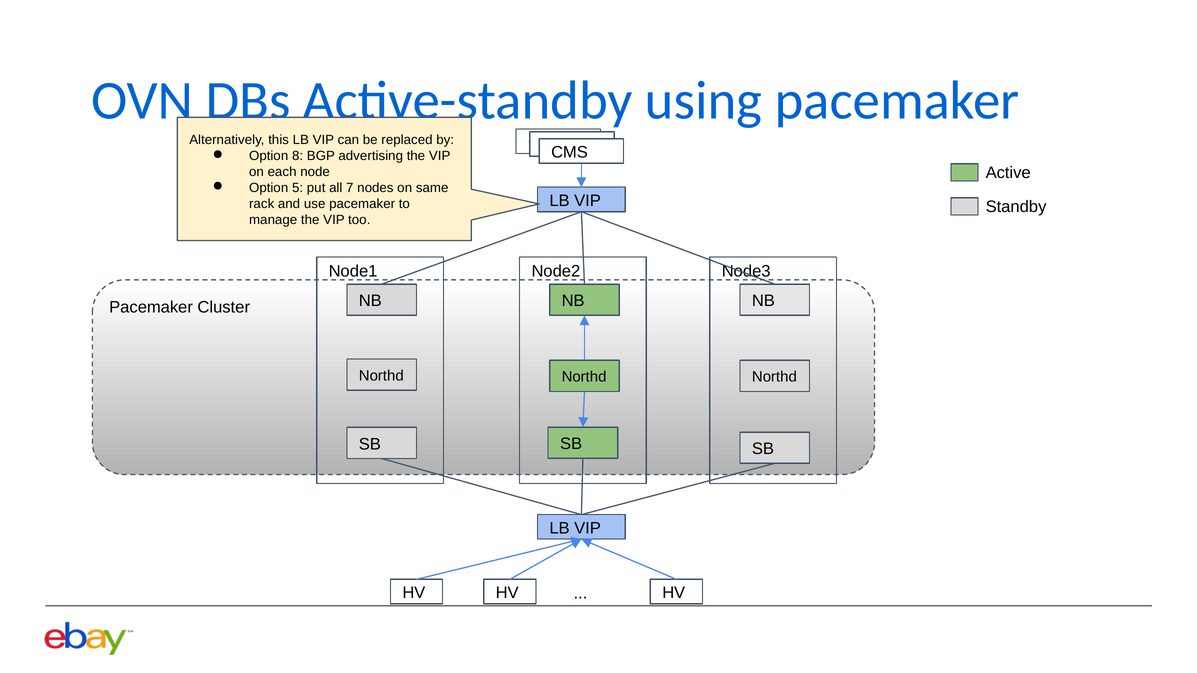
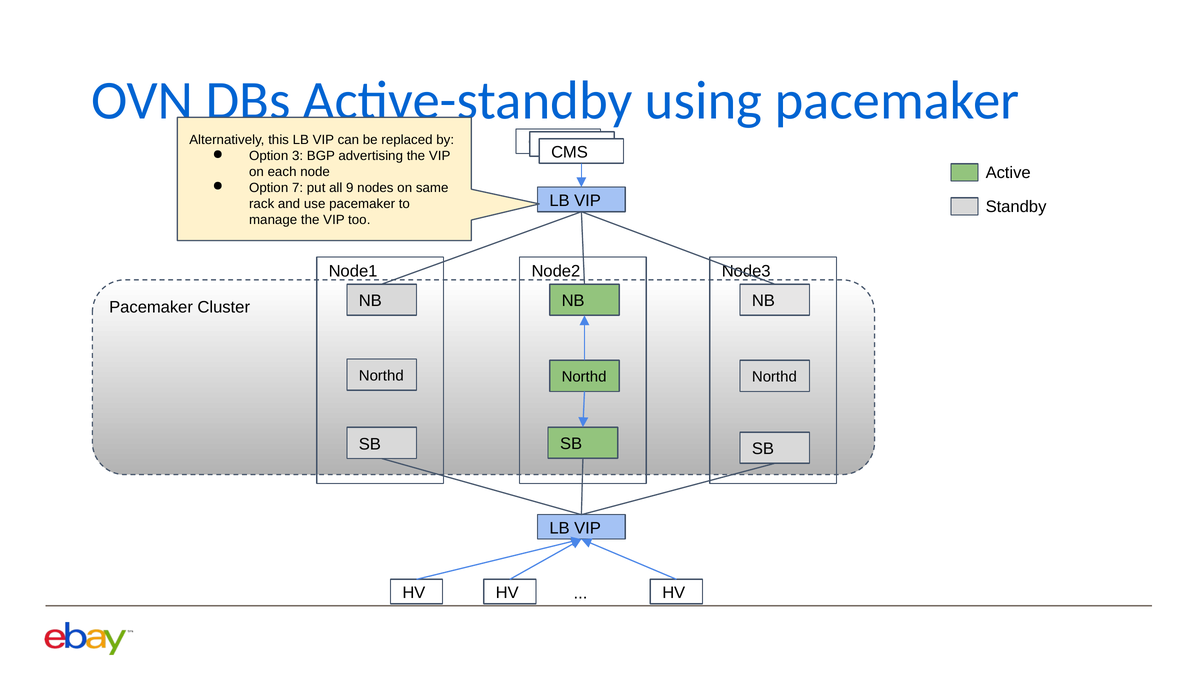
8: 8 -> 3 (298, 156)
5: 5 -> 7 (298, 188)
7: 7 -> 9 (350, 188)
